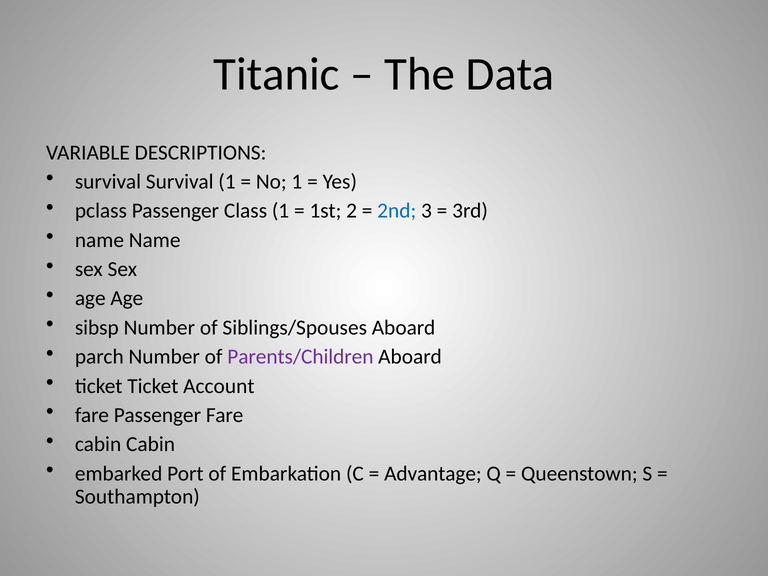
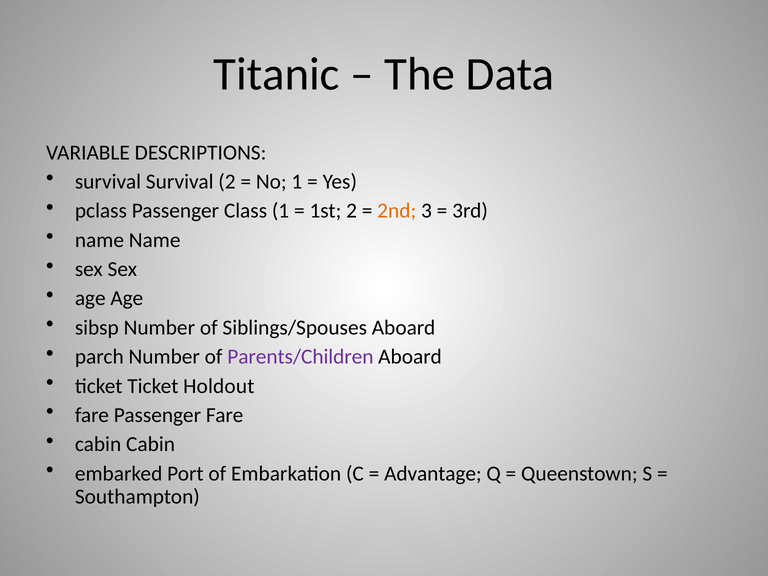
Survival 1: 1 -> 2 (227, 182)
2nd colour: blue -> orange (397, 211)
Account: Account -> Holdout (219, 386)
